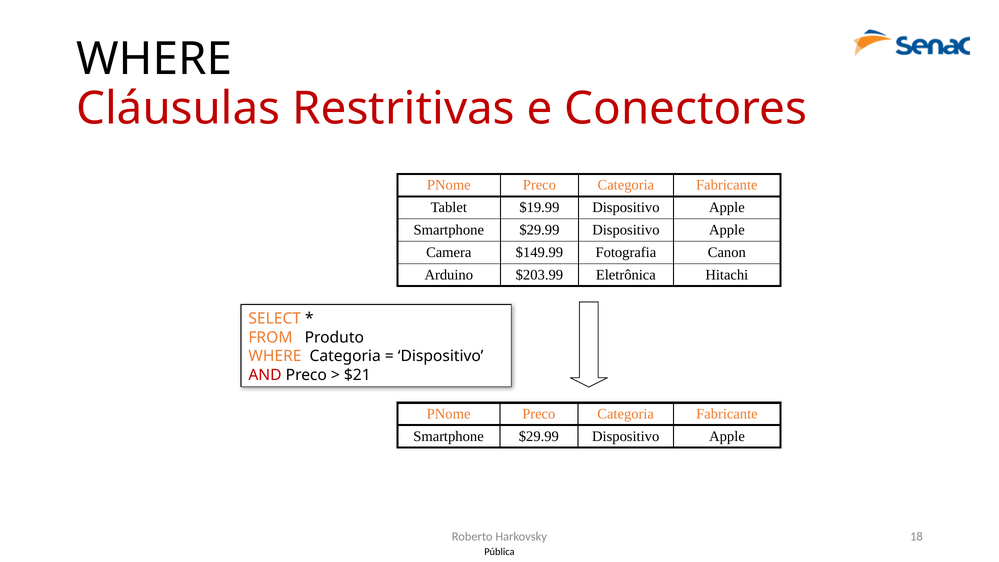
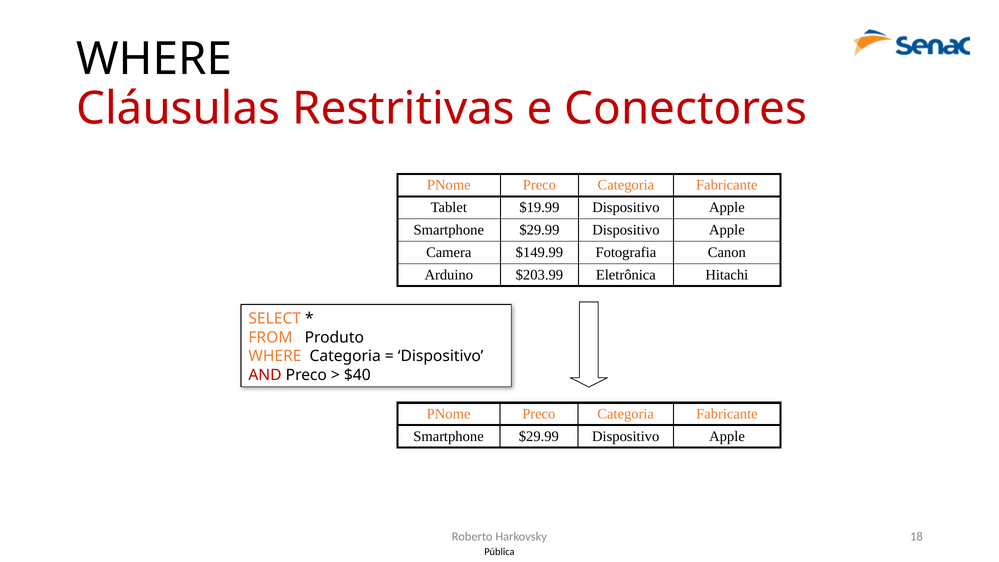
$21: $21 -> $40 (357, 375)
